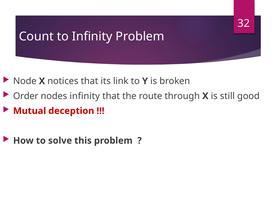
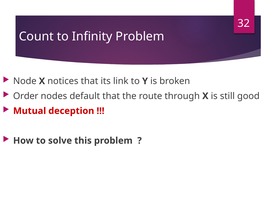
nodes infinity: infinity -> default (85, 96)
